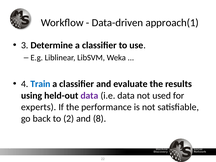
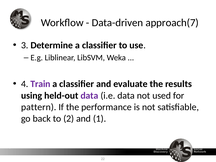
approach(1: approach(1 -> approach(7 (172, 23)
Train colour: blue -> purple (40, 84)
experts: experts -> pattern (39, 107)
8: 8 -> 1 (100, 119)
